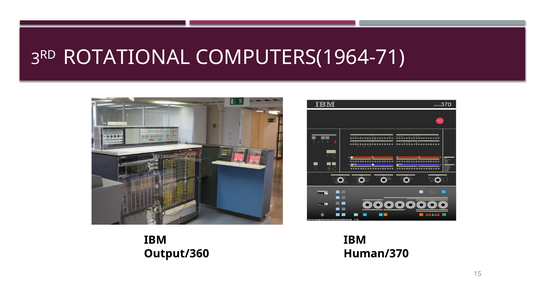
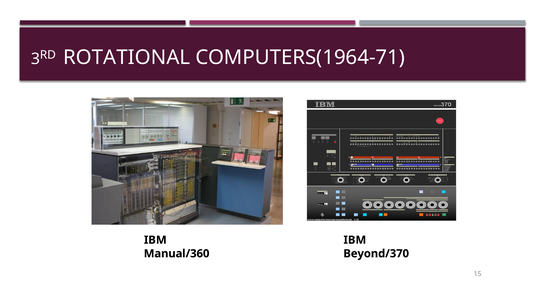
Output/360: Output/360 -> Manual/360 (177, 254)
Human/370: Human/370 -> Beyond/370 (376, 254)
